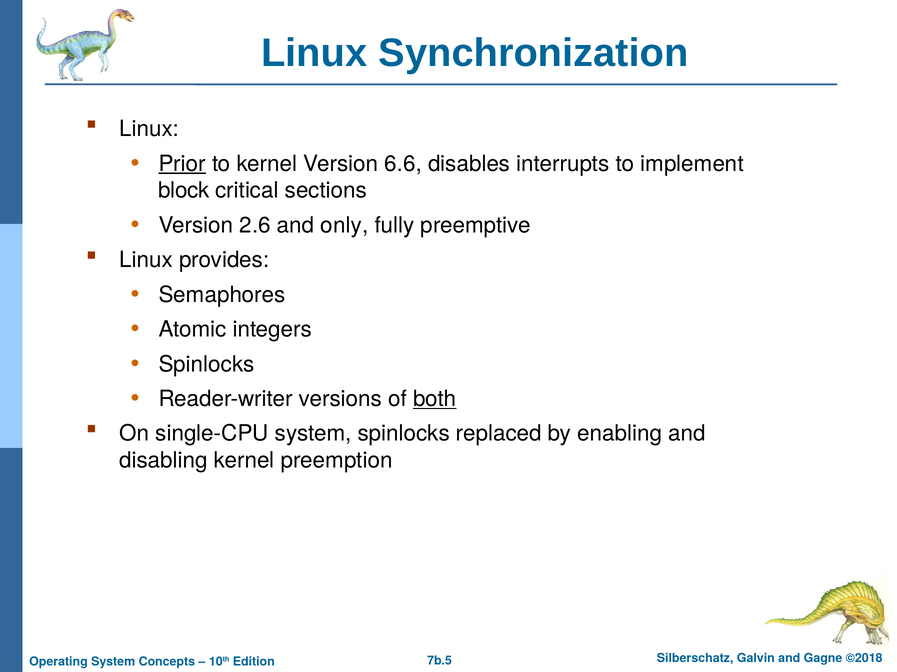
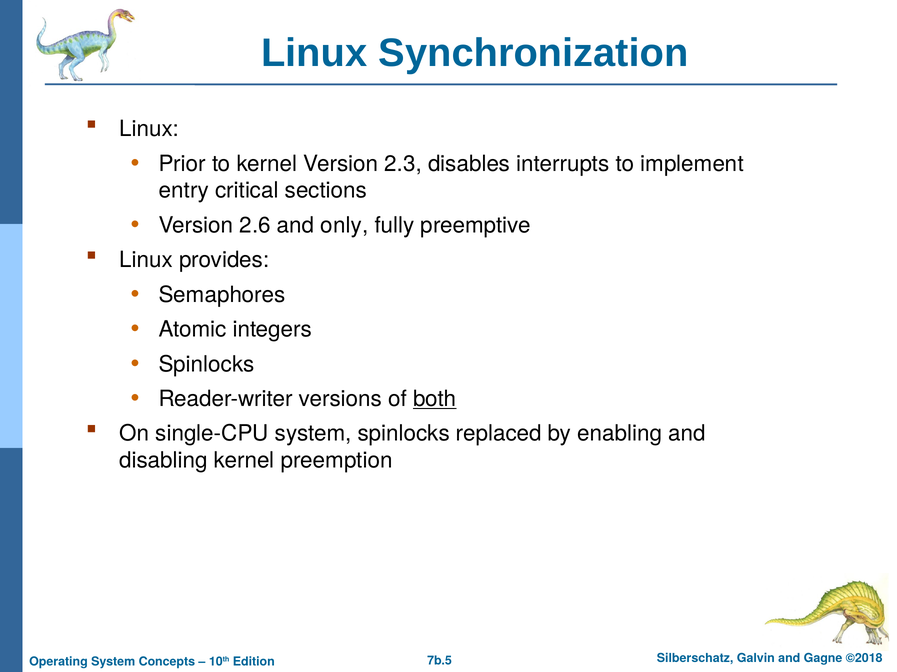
Prior underline: present -> none (182, 164)
6.6: 6.6 -> 2.3 (403, 164)
block: block -> entry (184, 191)
